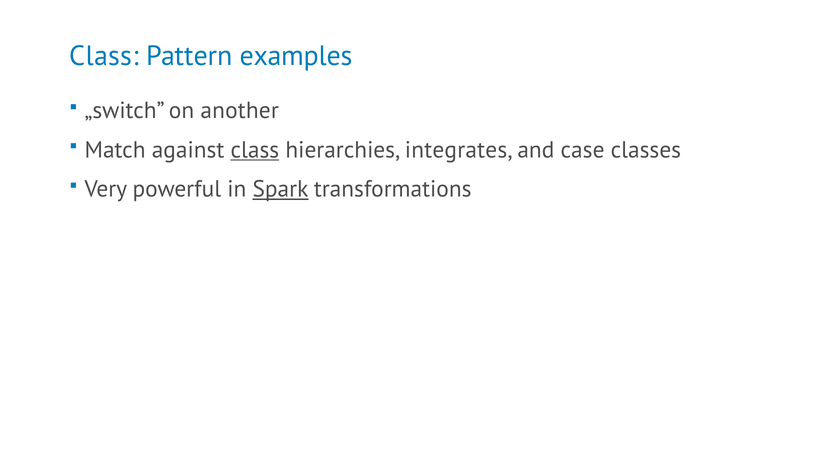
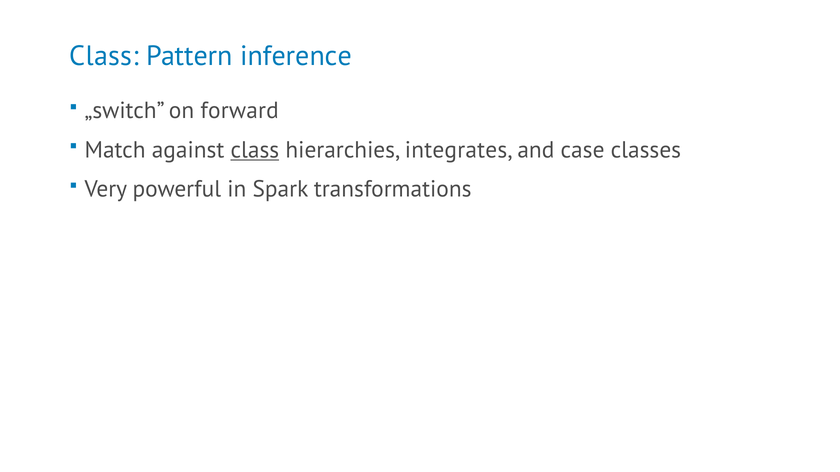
examples: examples -> inference (296, 56)
another: another -> forward (240, 111)
Spark underline: present -> none (280, 189)
